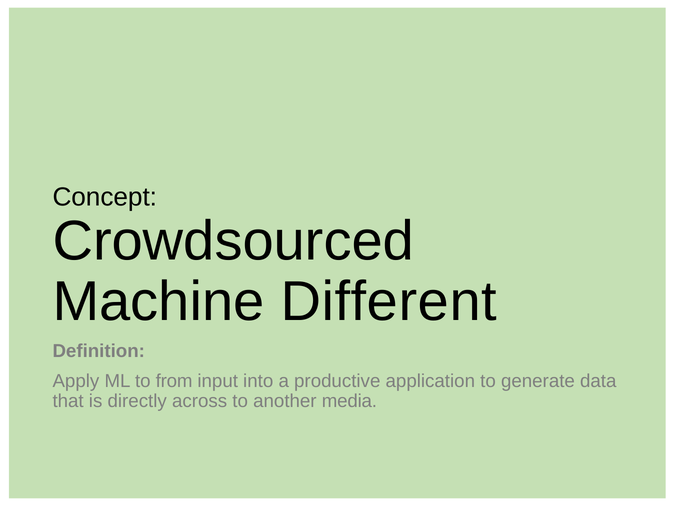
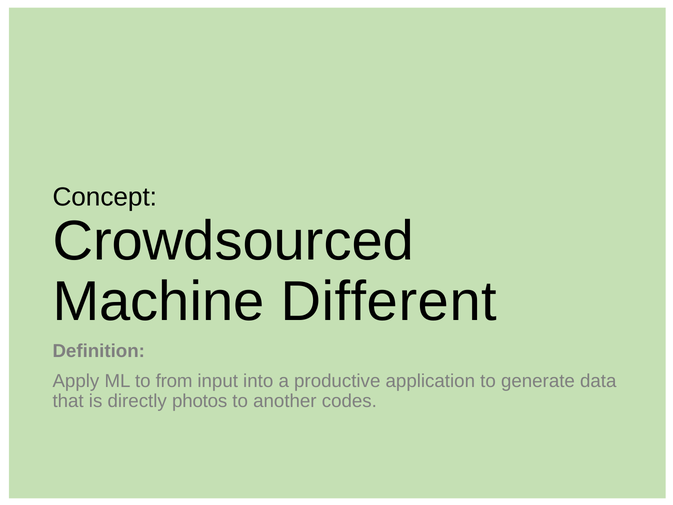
across: across -> photos (200, 401)
media: media -> codes (349, 401)
